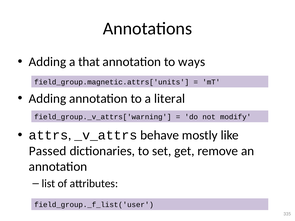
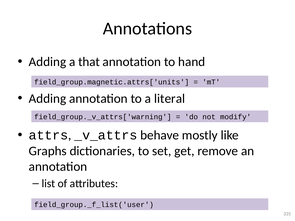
ways: ways -> hand (192, 62)
Passed: Passed -> Graphs (48, 151)
